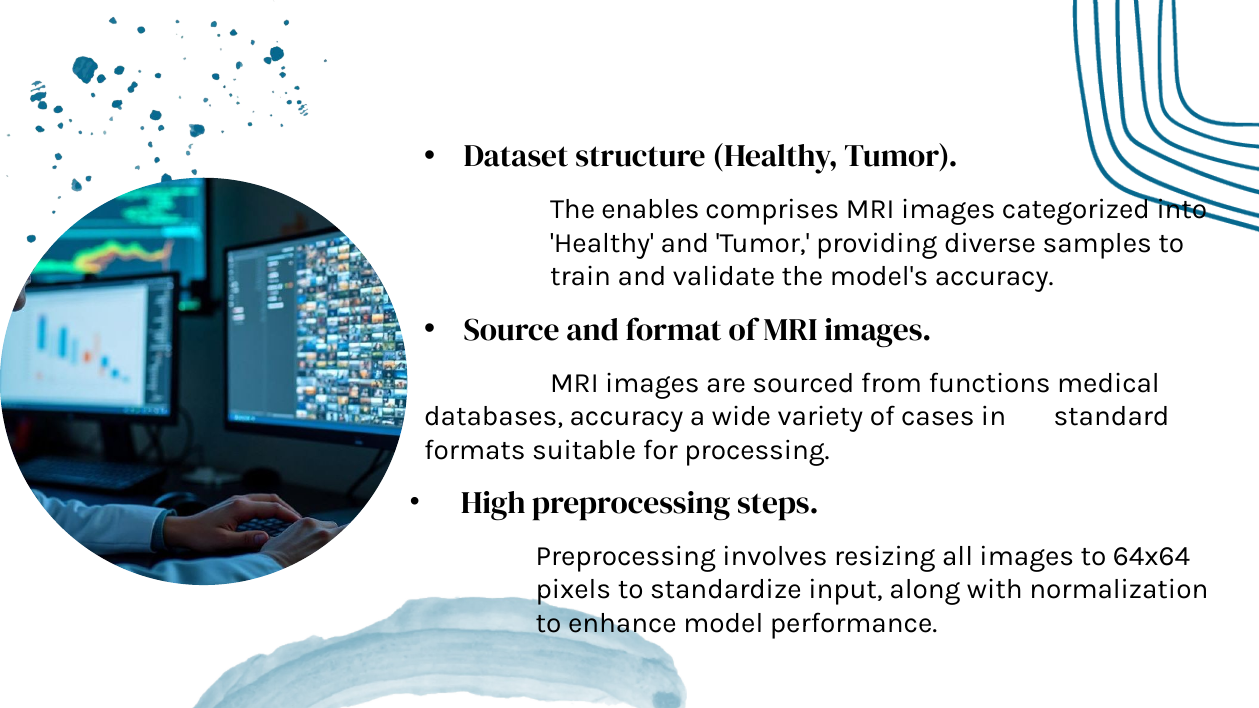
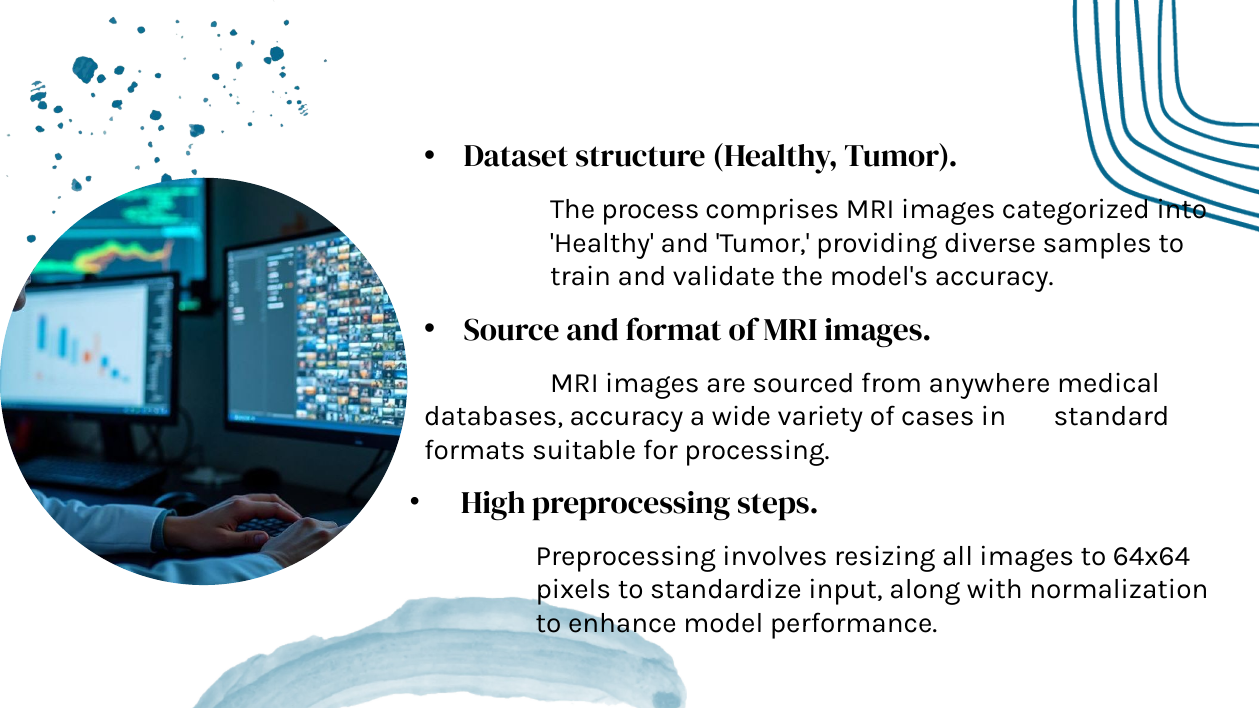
enables: enables -> process (650, 210)
functions: functions -> anywhere (989, 383)
